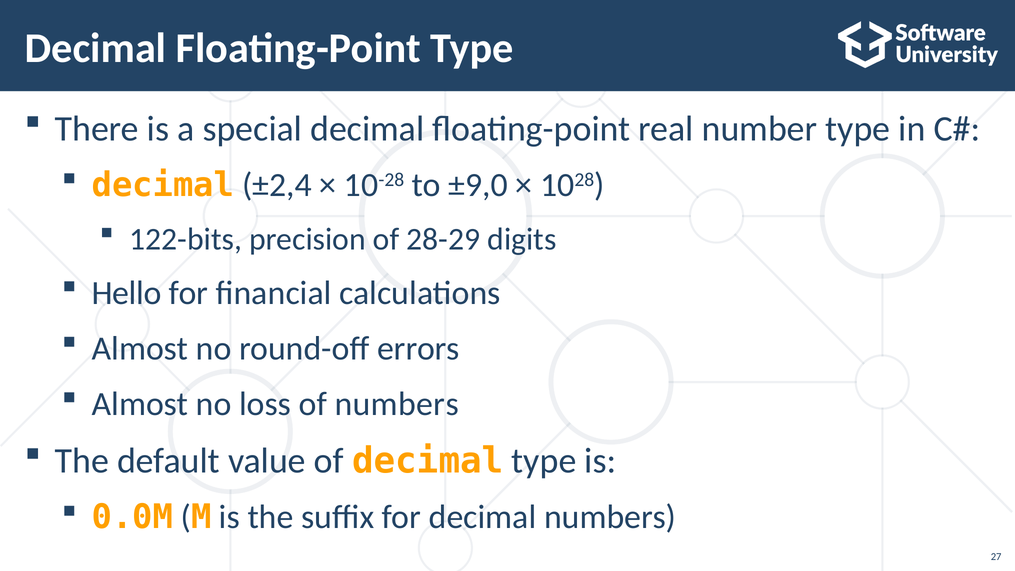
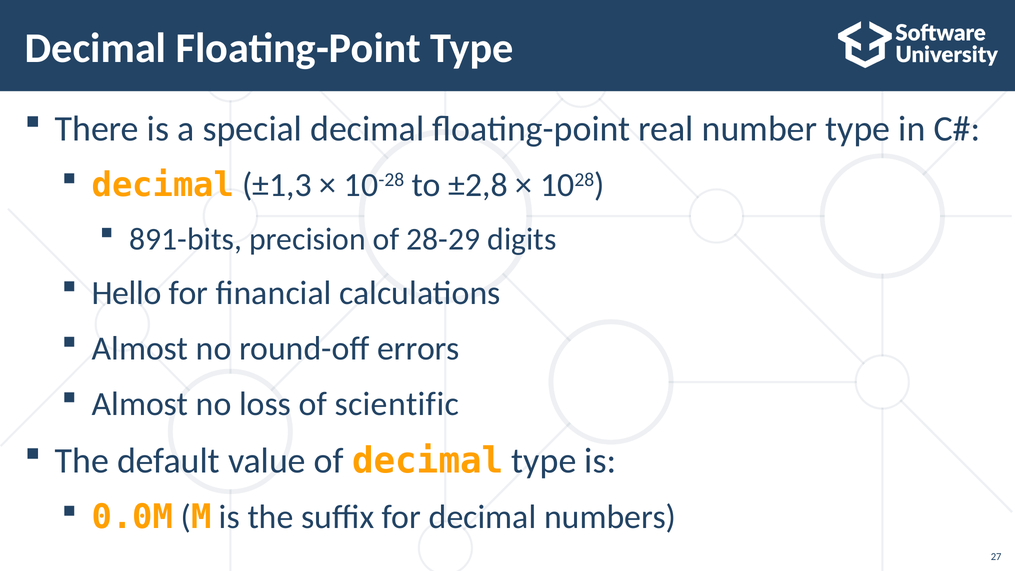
±2,4: ±2,4 -> ±1,3 (277, 185)
±9,0: ±9,0 -> ±2,8 (478, 185)
122-bits: 122-bits -> 891-bits (186, 239)
of numbers: numbers -> scientific (397, 404)
